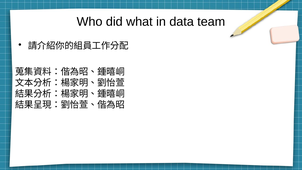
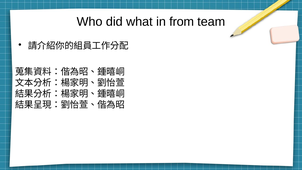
data: data -> from (182, 22)
